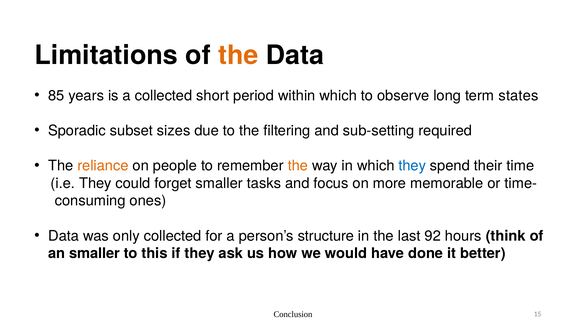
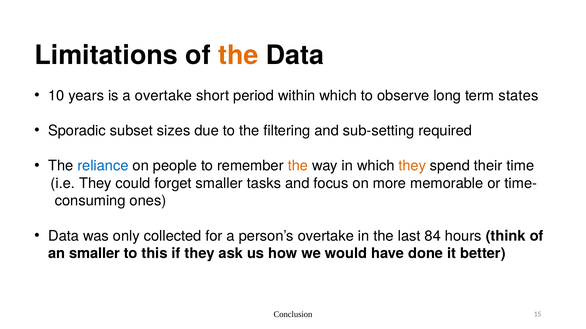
85: 85 -> 10 (56, 96)
a collected: collected -> overtake (163, 96)
reliance colour: orange -> blue (103, 166)
they colour: blue -> orange (412, 166)
person’s structure: structure -> overtake (326, 236)
92: 92 -> 84 (433, 236)
